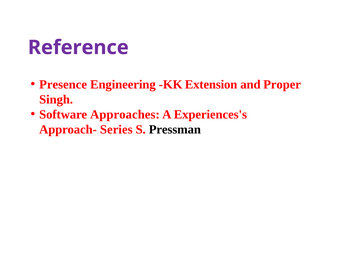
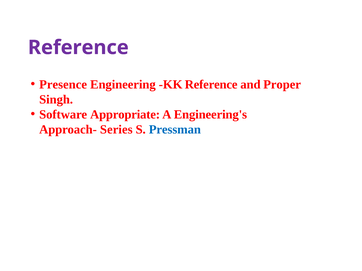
KK Extension: Extension -> Reference (211, 85)
Approaches: Approaches -> Appropriate (125, 115)
Experiences's: Experiences's -> Engineering's (210, 115)
Pressman colour: black -> blue (175, 130)
